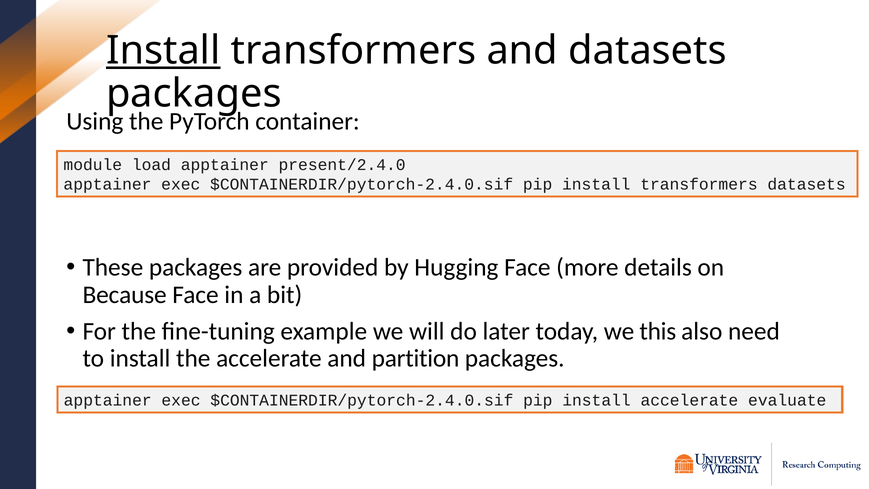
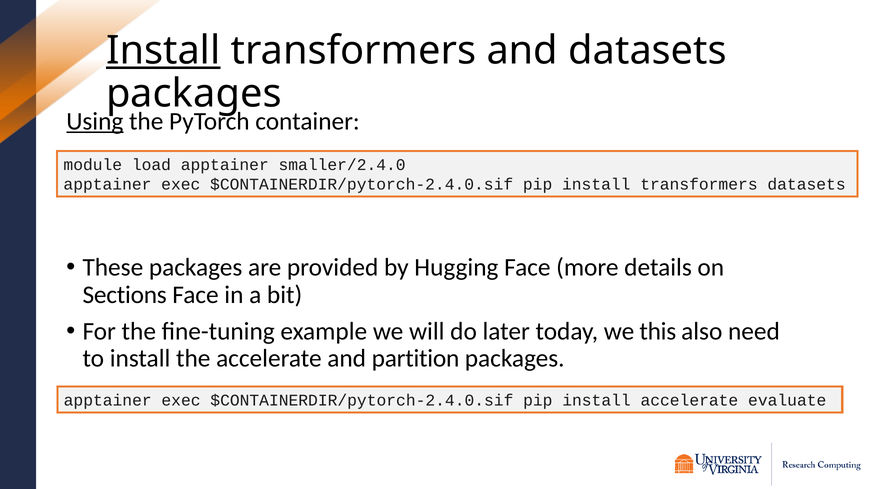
Using underline: none -> present (95, 121)
present/2.4.0: present/2.4.0 -> smaller/2.4.0 (342, 165)
Because: Because -> Sections (125, 295)
